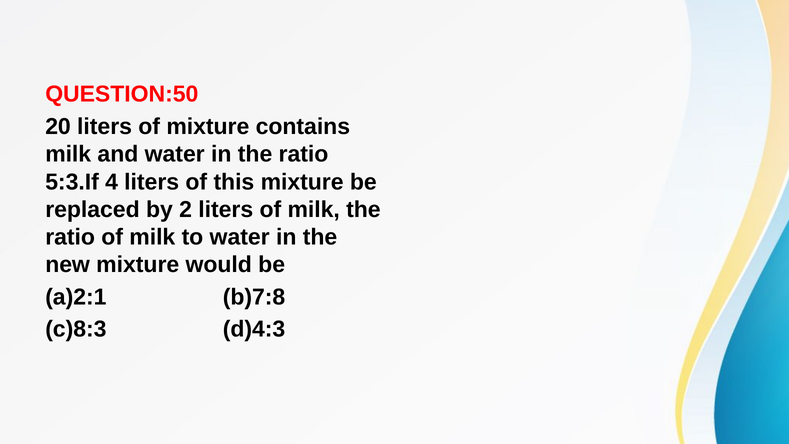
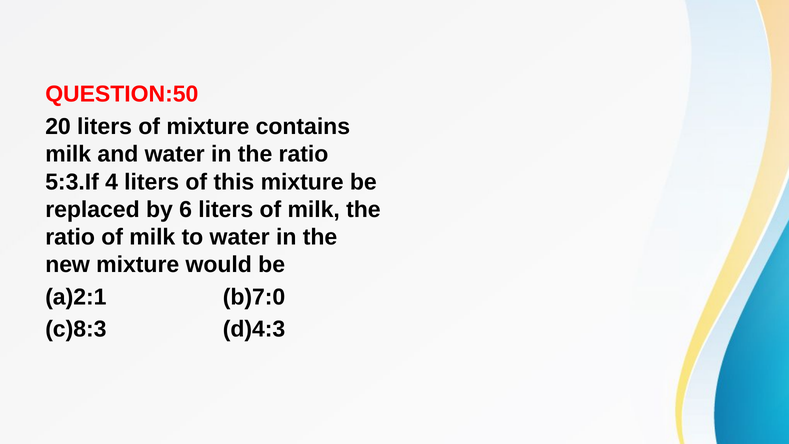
2: 2 -> 6 (186, 209)
b)7:8: b)7:8 -> b)7:0 (254, 297)
